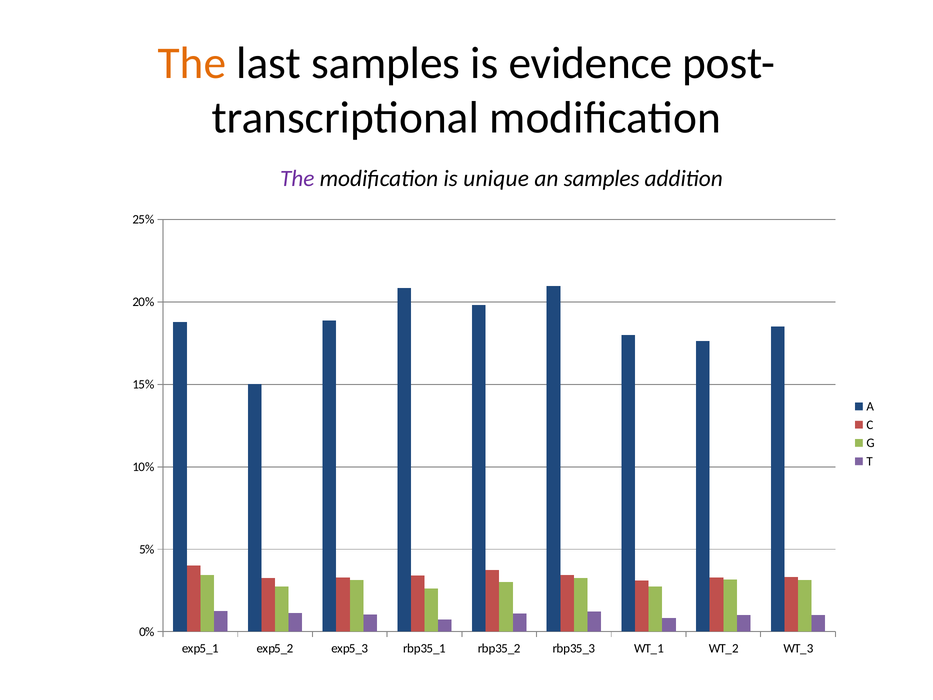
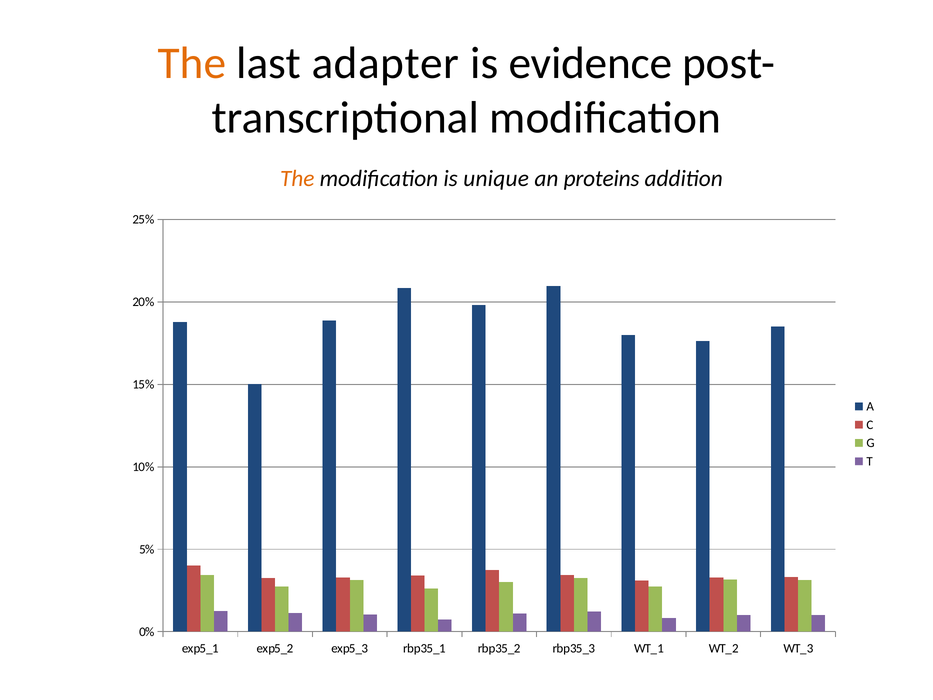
last samples: samples -> adapter (385, 63)
The colour: purple -> orange (297, 179)
an samples: samples -> proteins (602, 179)
